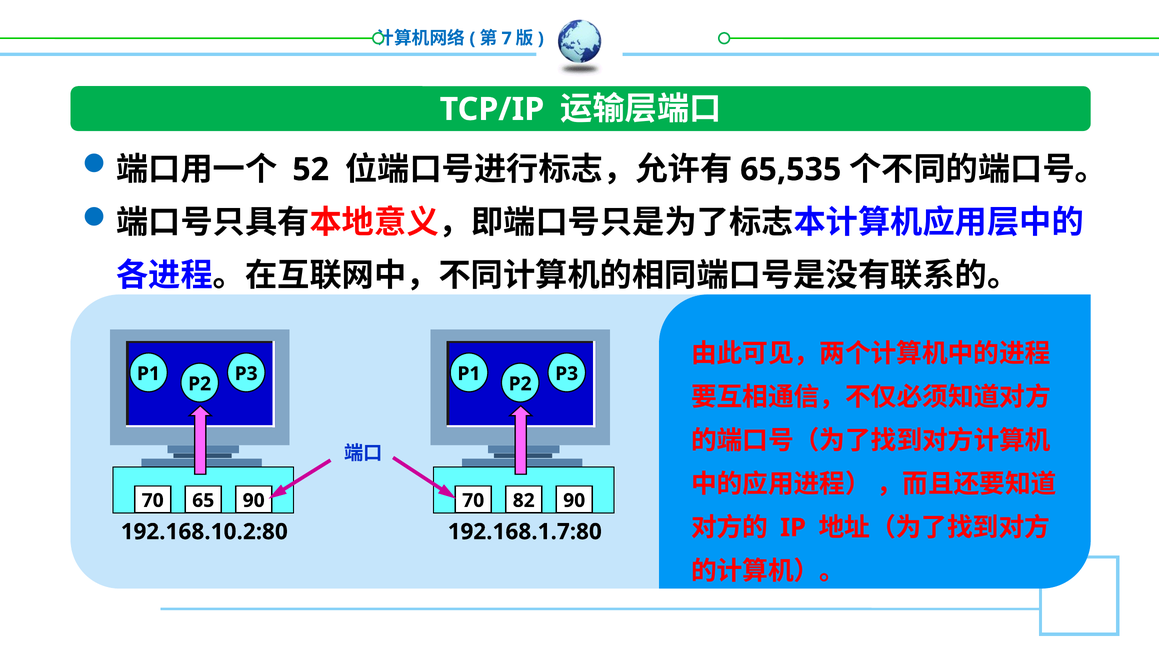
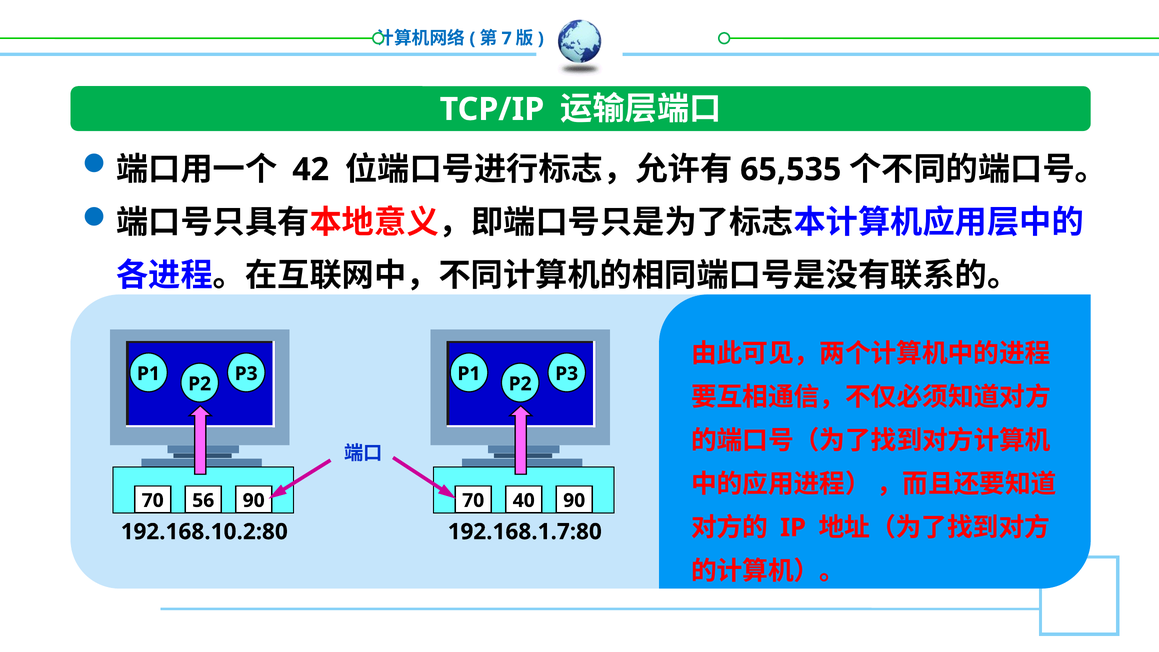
52: 52 -> 42 (311, 170)
65: 65 -> 56 (203, 501)
82: 82 -> 40 (524, 501)
